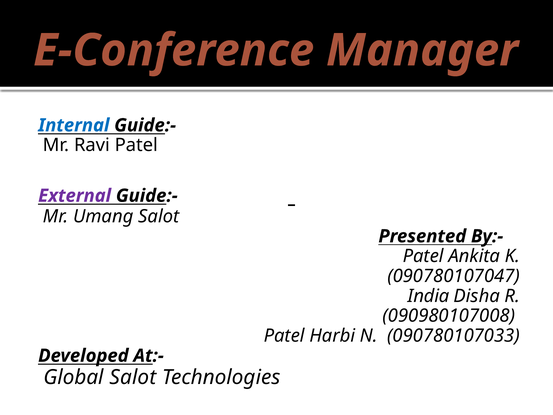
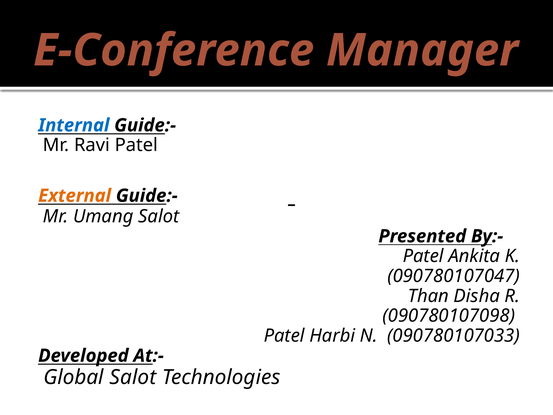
External colour: purple -> orange (75, 196)
India: India -> Than (428, 296)
090980107008: 090980107008 -> 090780107098 (449, 316)
